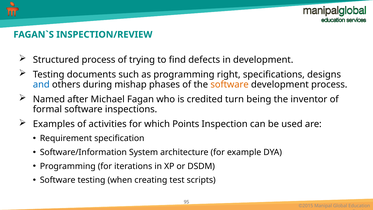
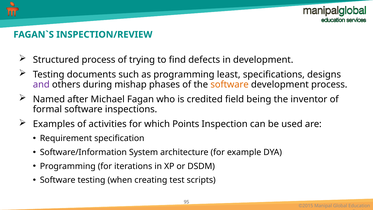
right: right -> least (229, 74)
and colour: blue -> purple (41, 84)
turn: turn -> field (235, 99)
